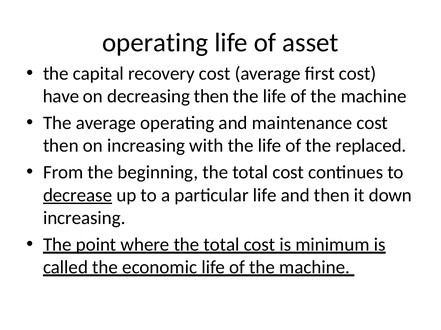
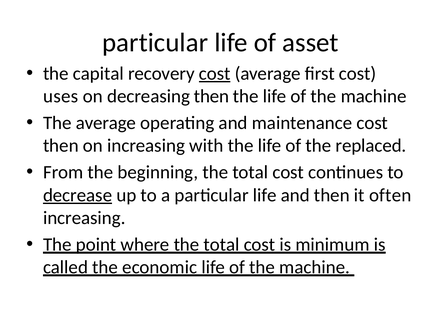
operating: operating -> particular (155, 43)
cost underline: none -> present (215, 74)
have: have -> uses (61, 97)
down: down -> often (390, 196)
